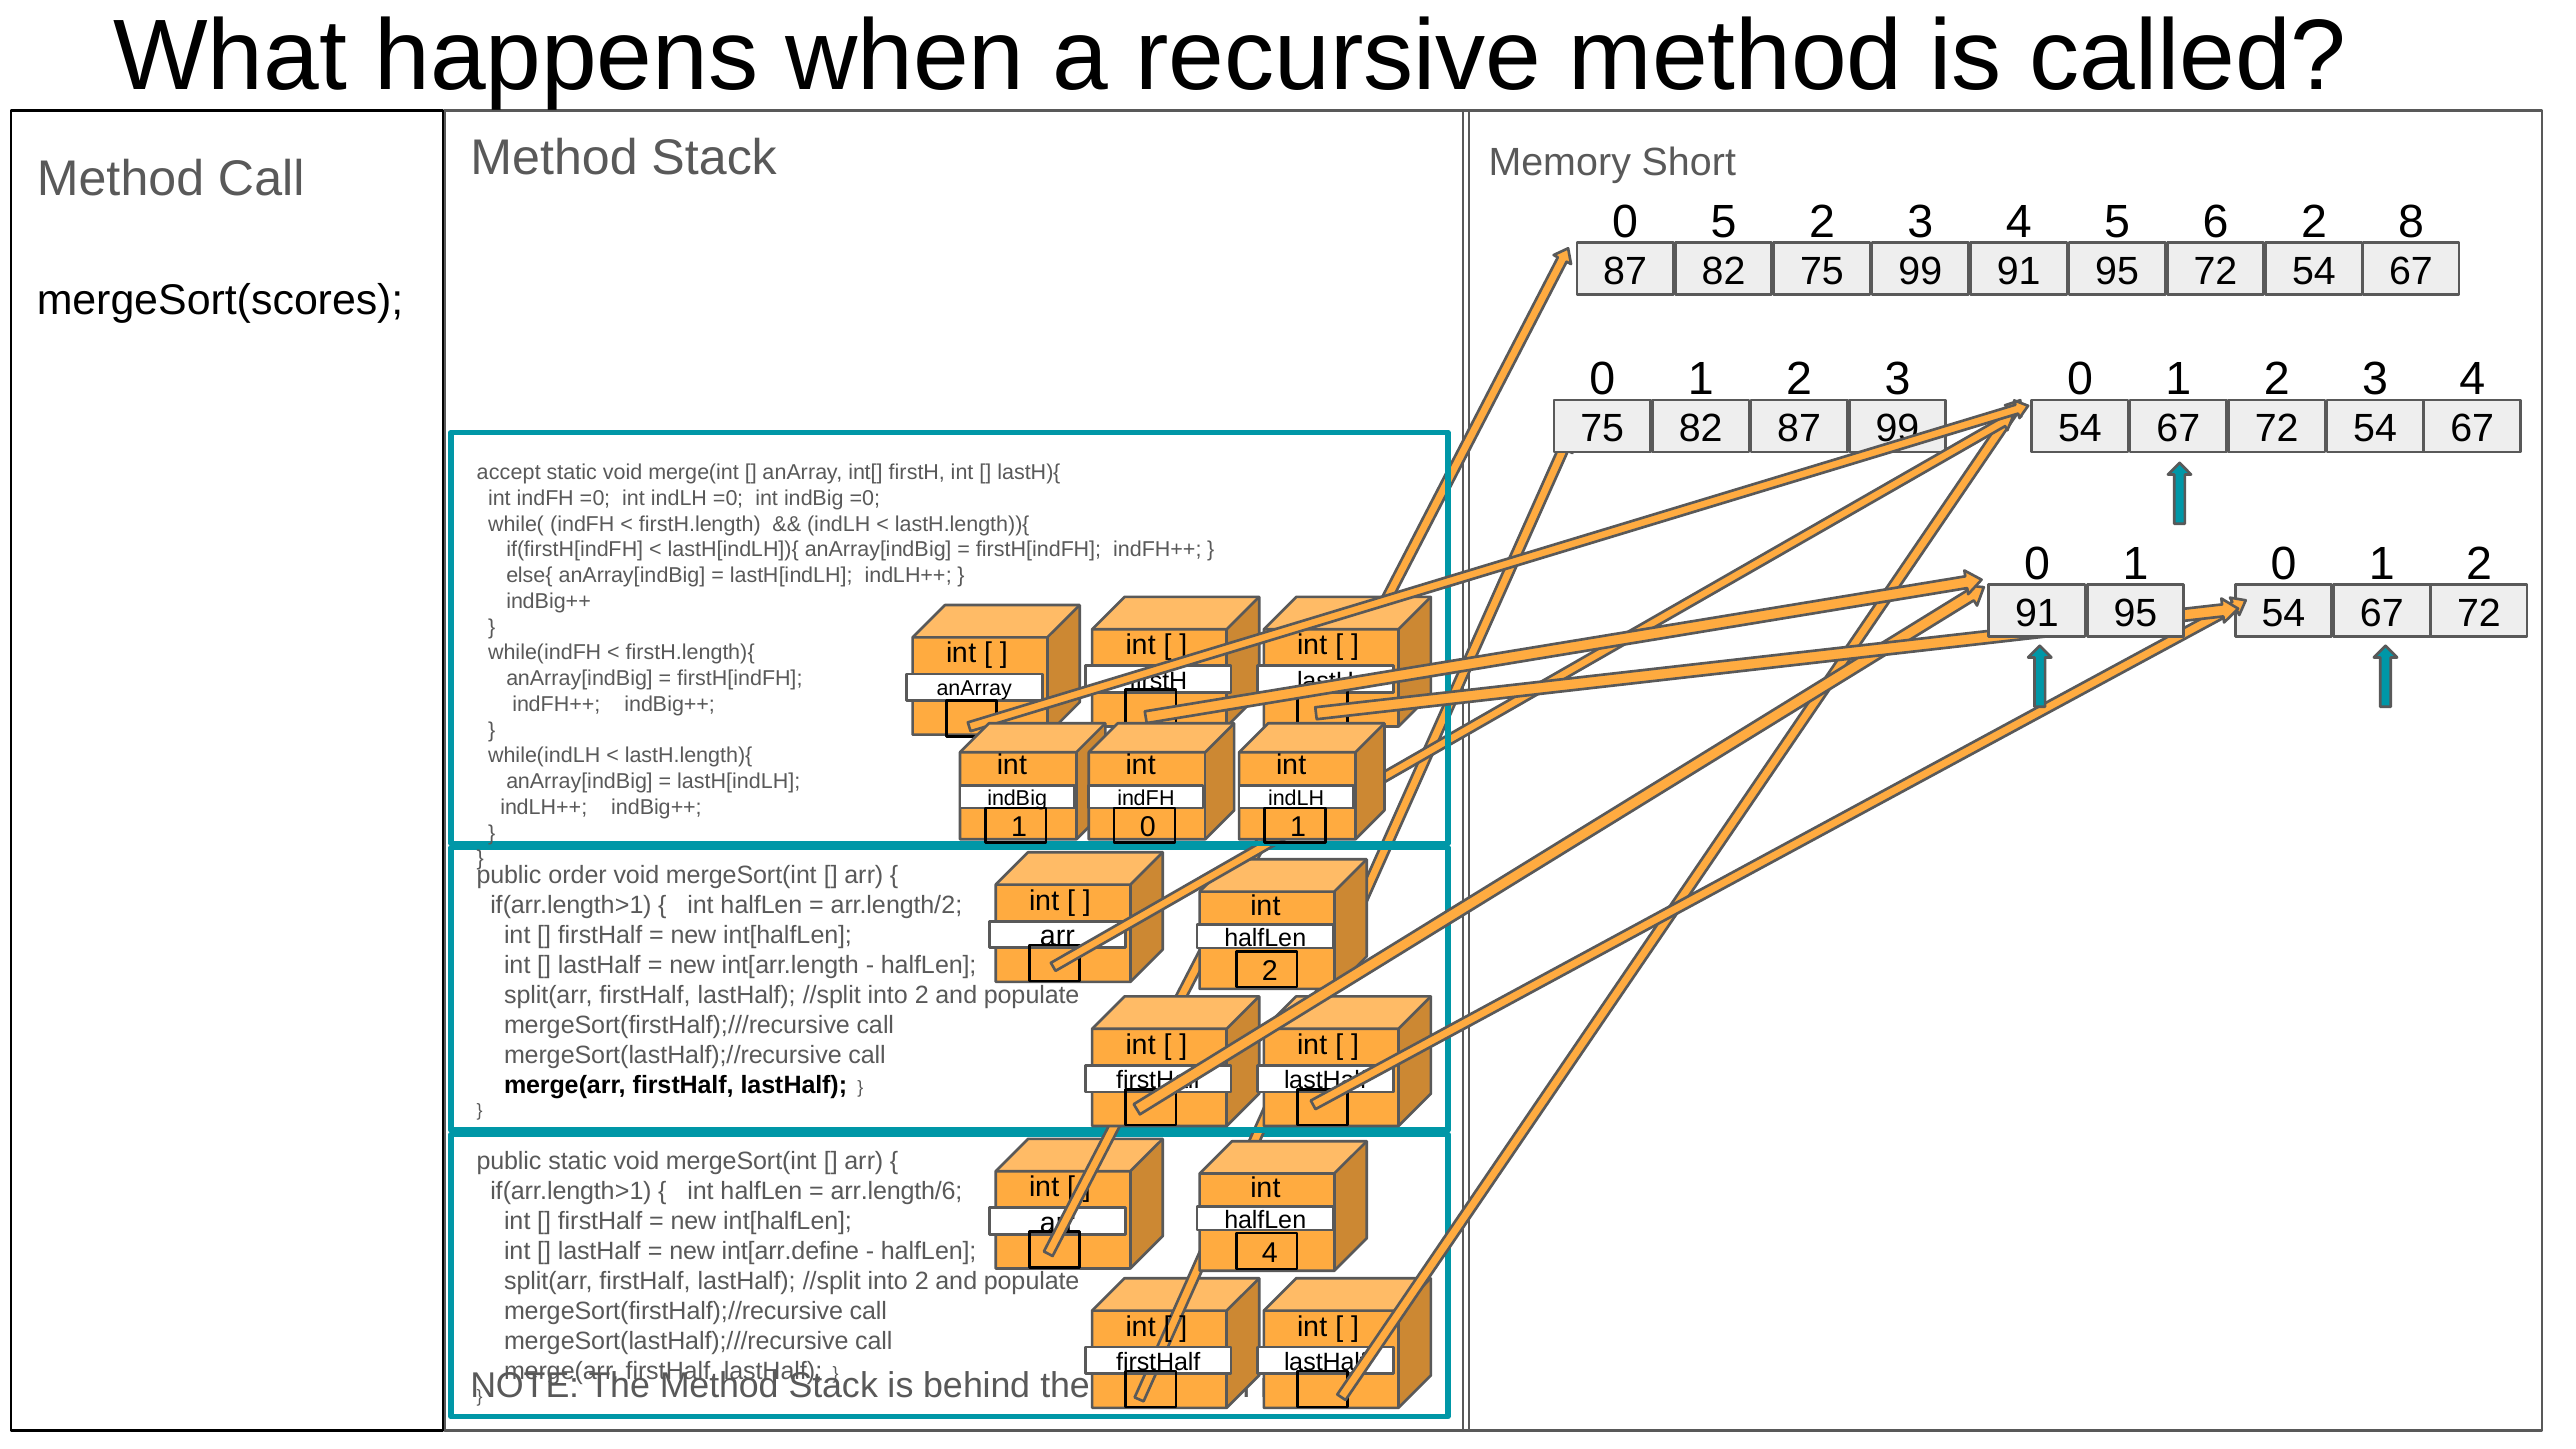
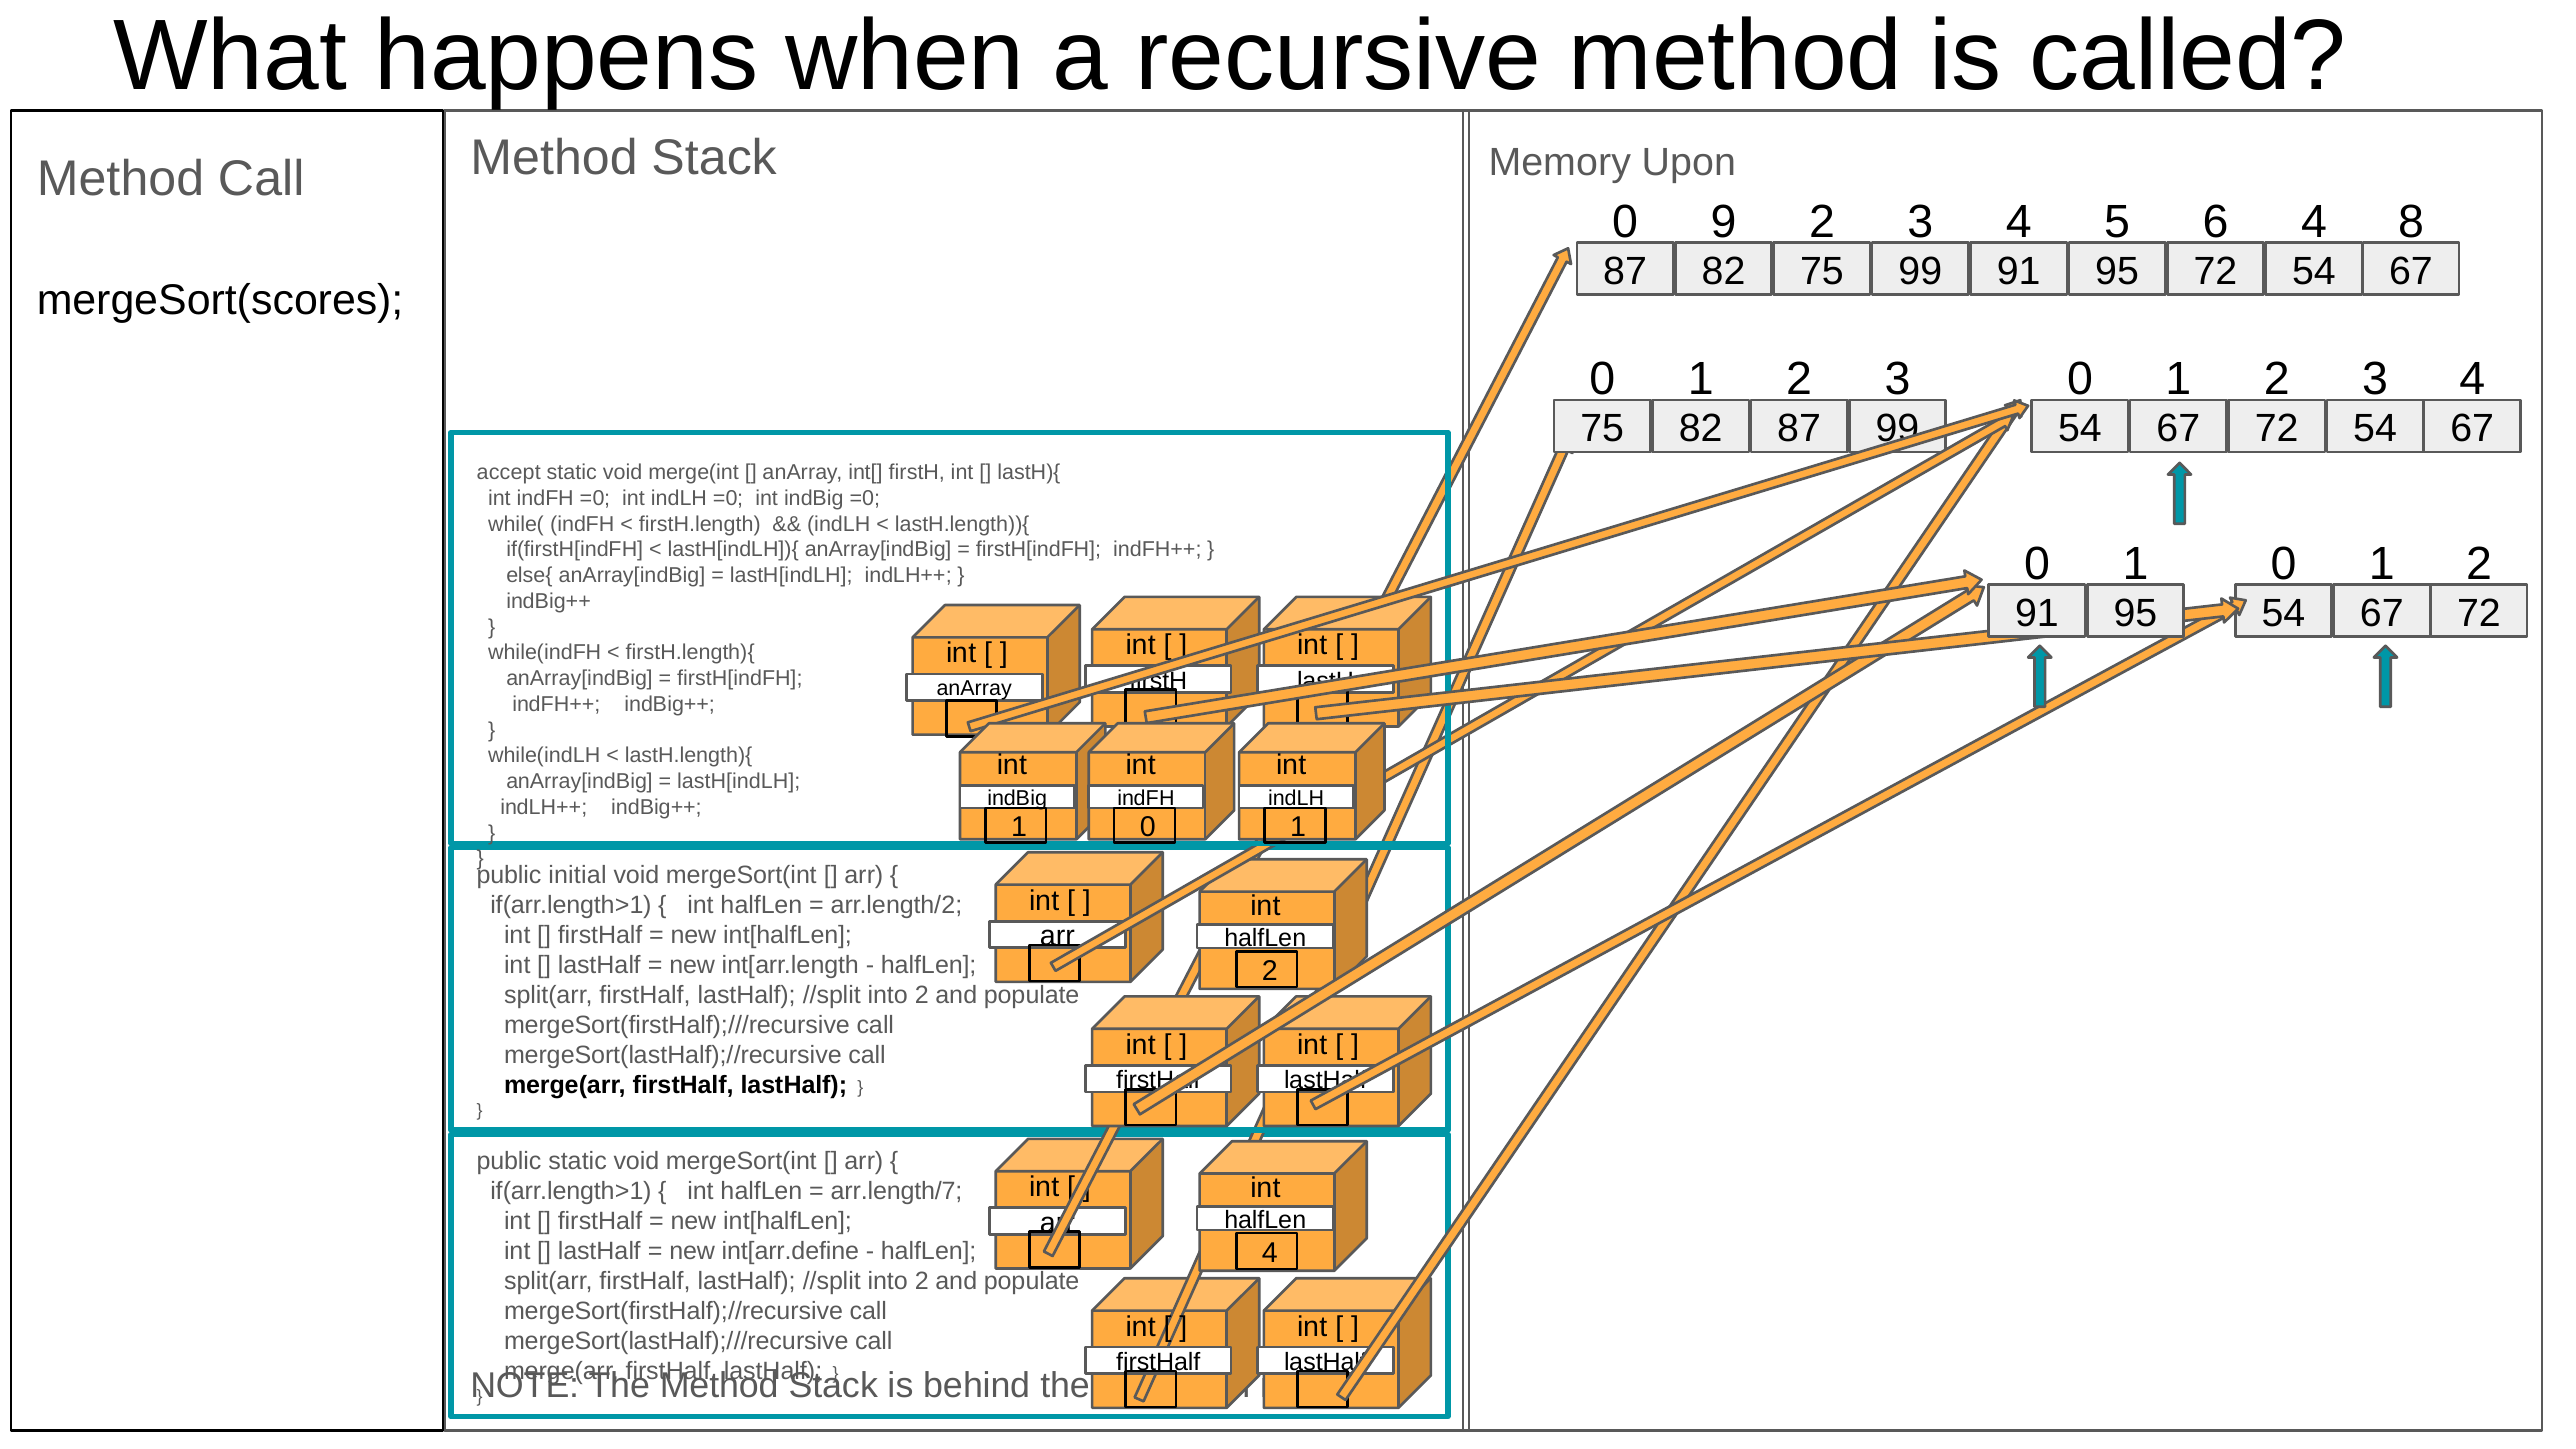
Short: Short -> Upon (1689, 162)
0 5: 5 -> 9 (1724, 222)
6 2: 2 -> 4 (2314, 222)
order: order -> initial (577, 875)
arr.length/6: arr.length/6 -> arr.length/7 (897, 1192)
